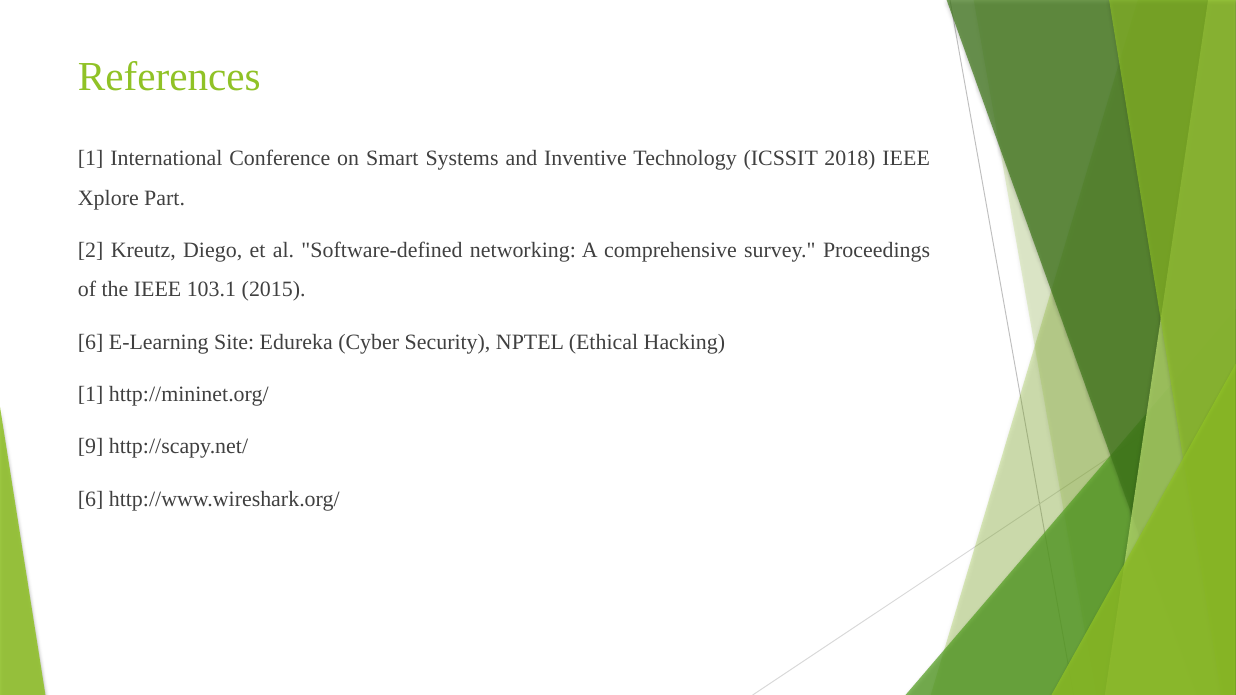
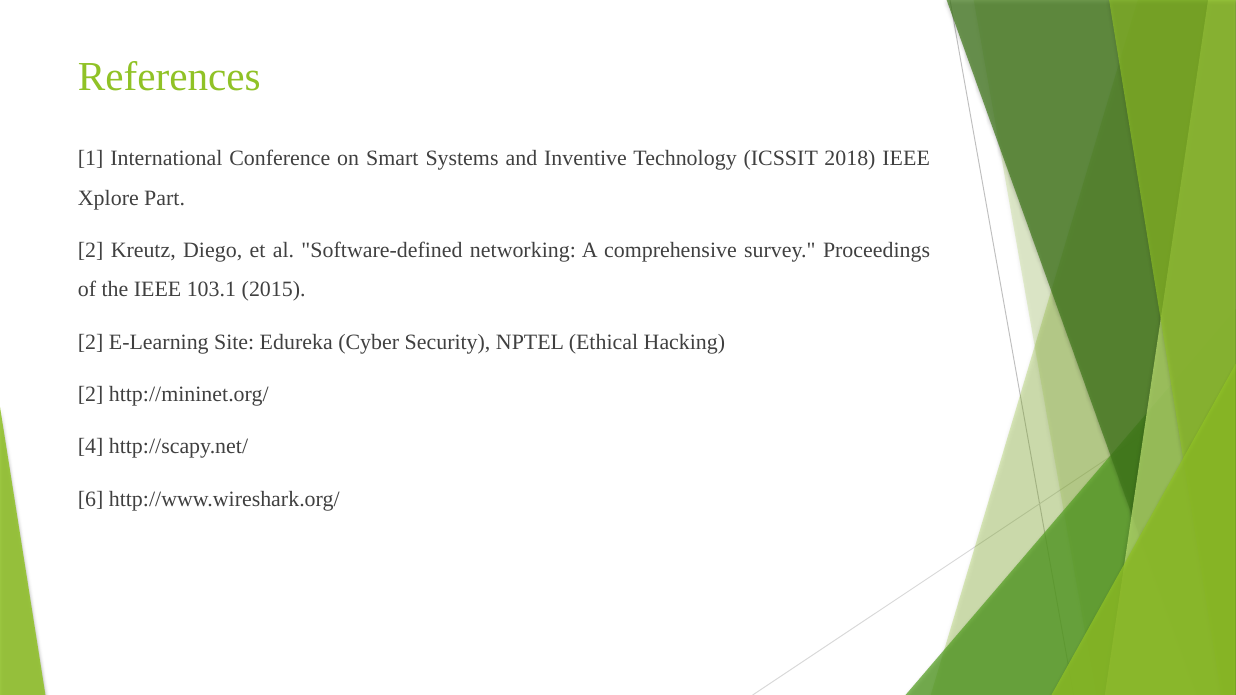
6: 6 -> 2 (91, 342)
1: 1 -> 2 (91, 394)
9: 9 -> 4 (91, 447)
